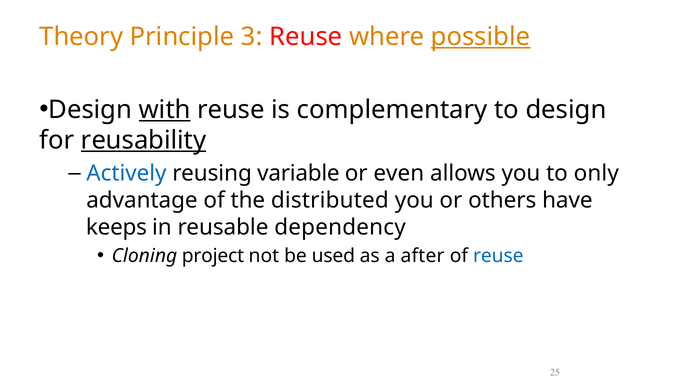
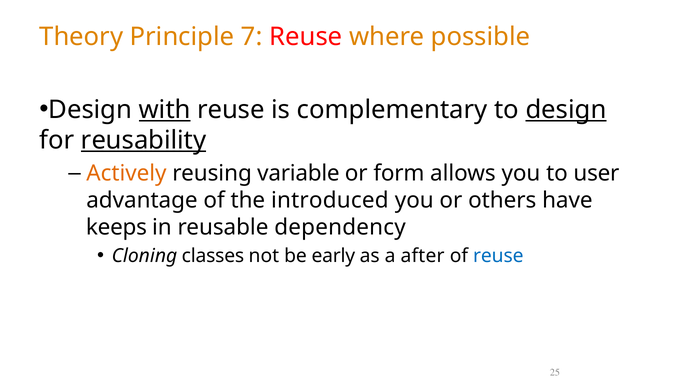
3: 3 -> 7 (252, 37)
possible underline: present -> none (481, 37)
design underline: none -> present (566, 110)
Actively colour: blue -> orange (126, 174)
even: even -> form (399, 174)
only: only -> user (596, 174)
distributed: distributed -> introduced (330, 201)
project: project -> classes (213, 256)
used: used -> early (333, 256)
